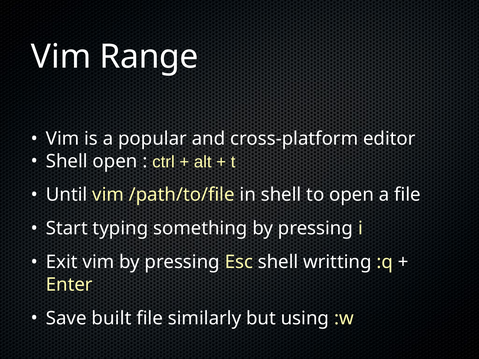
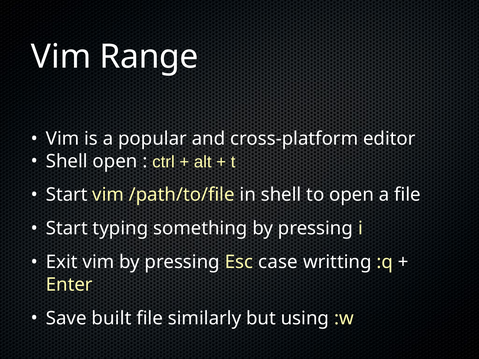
Until: Until -> Start (67, 195)
Esc shell: shell -> case (278, 262)
